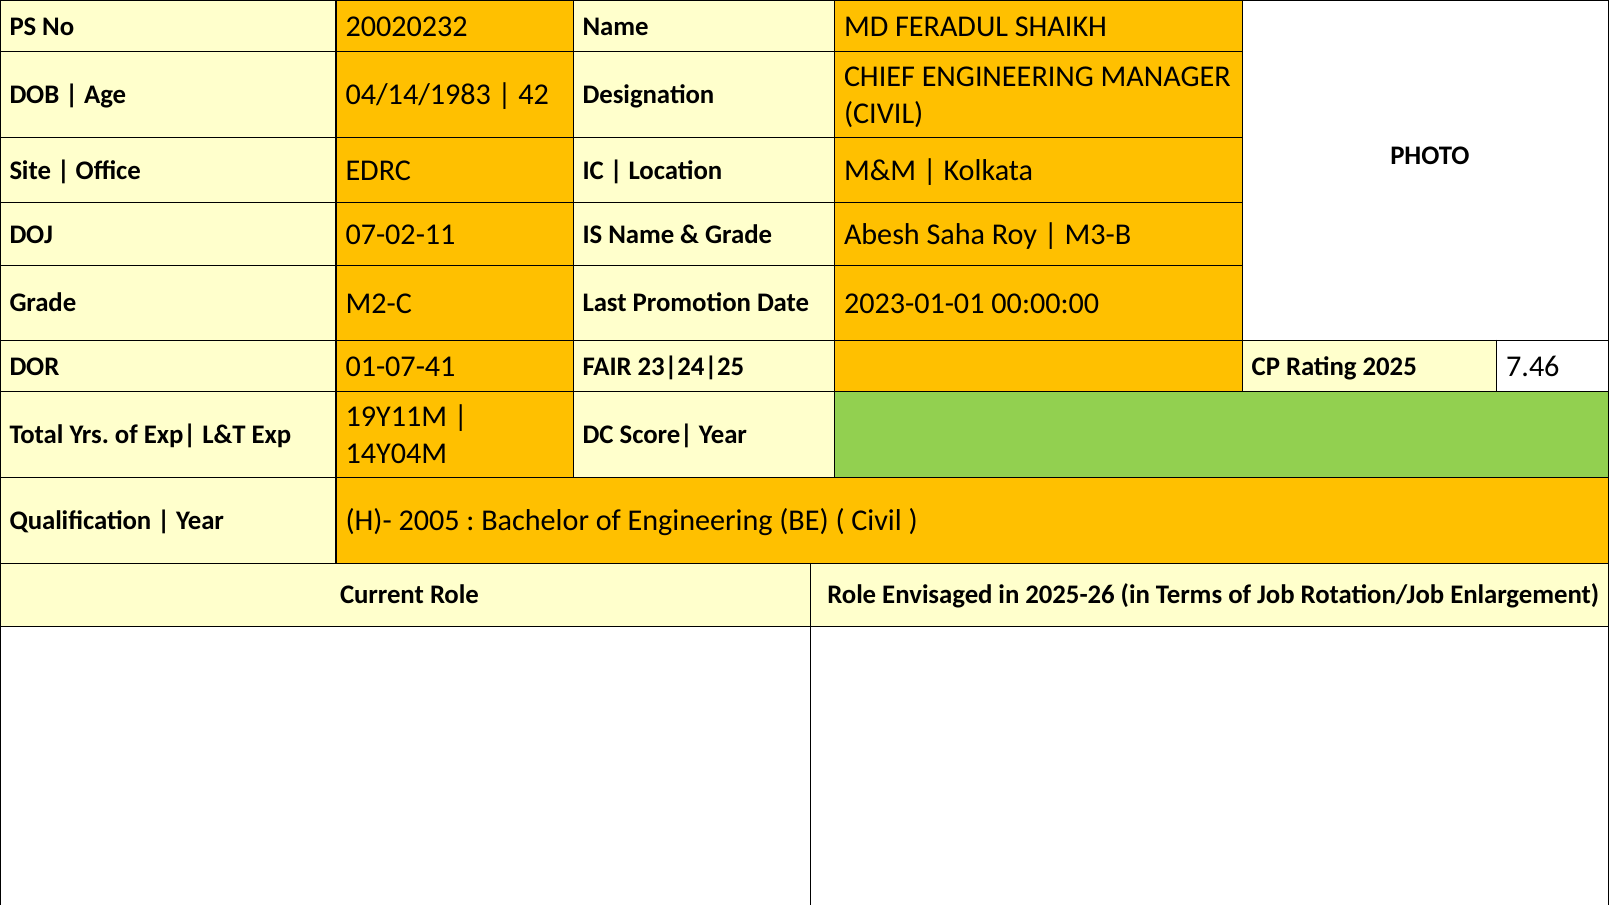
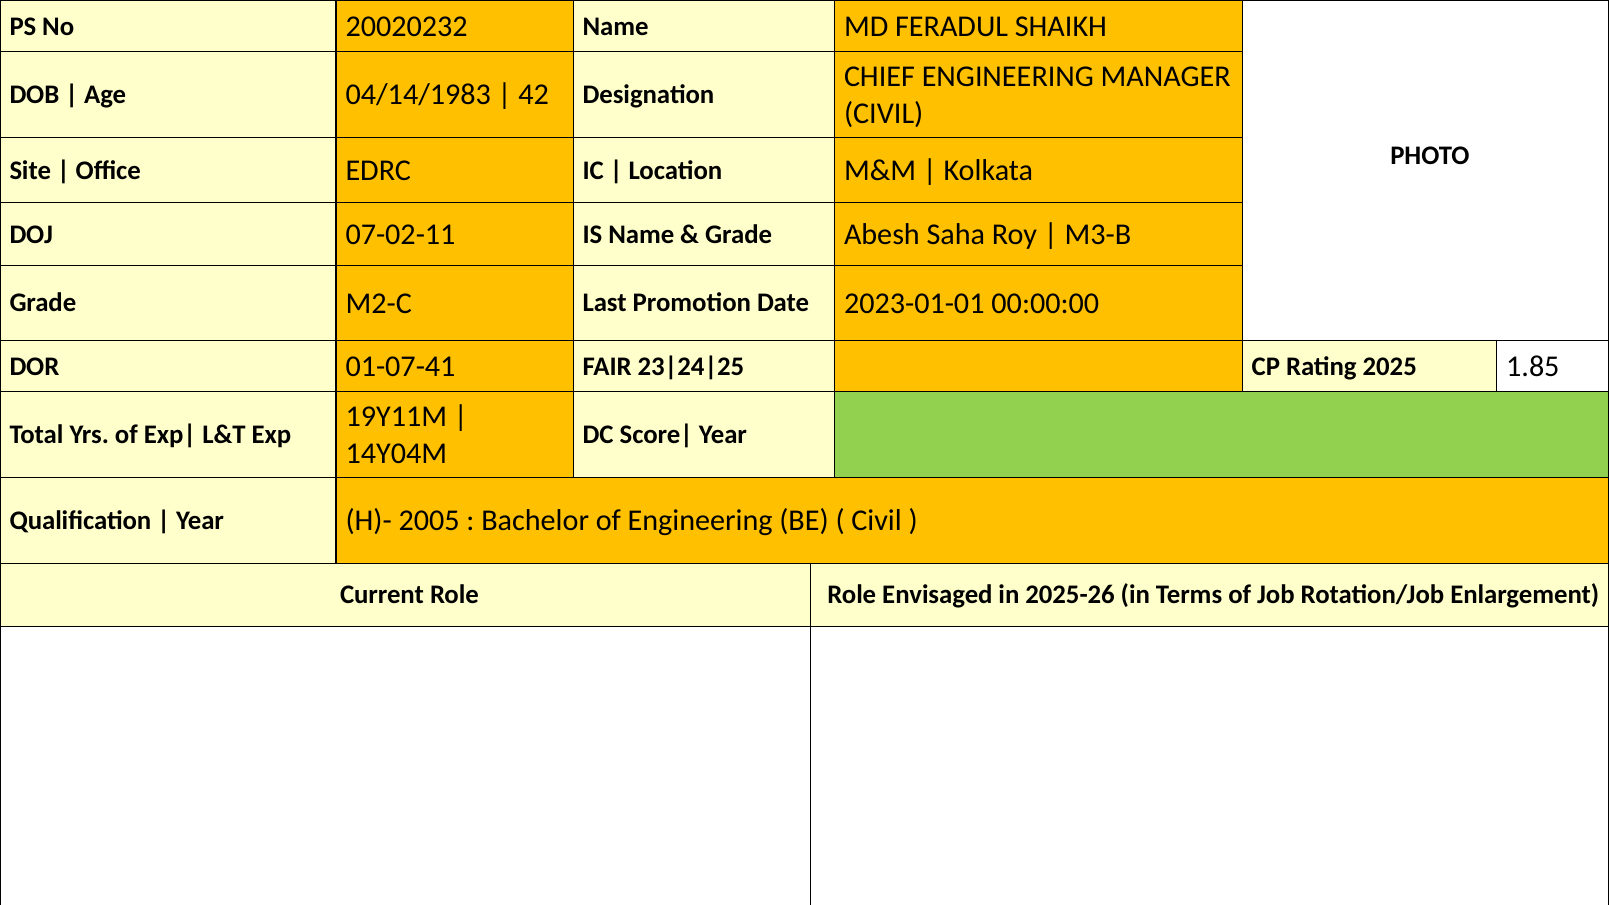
7.46: 7.46 -> 1.85 (1533, 366)
